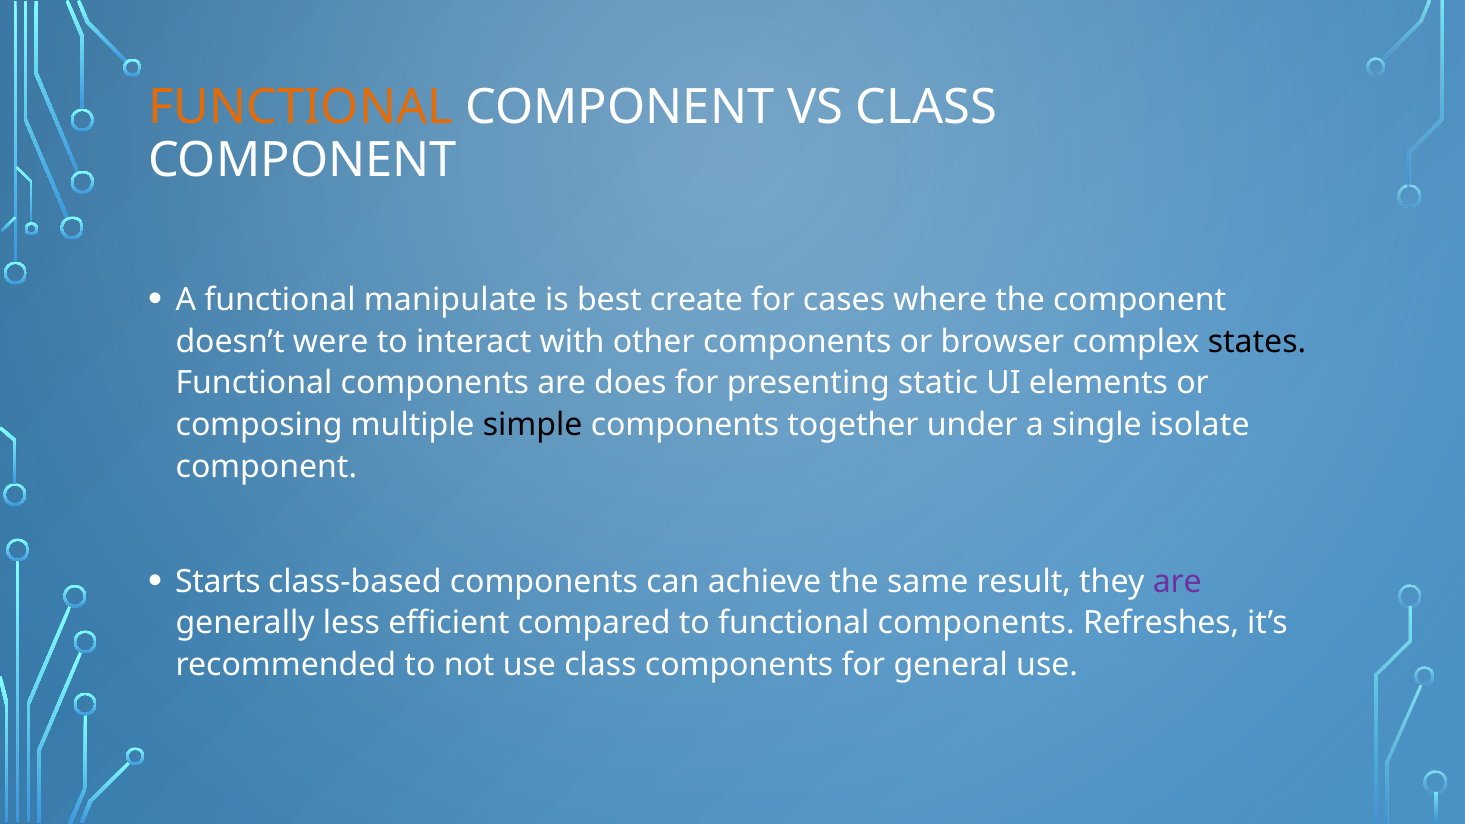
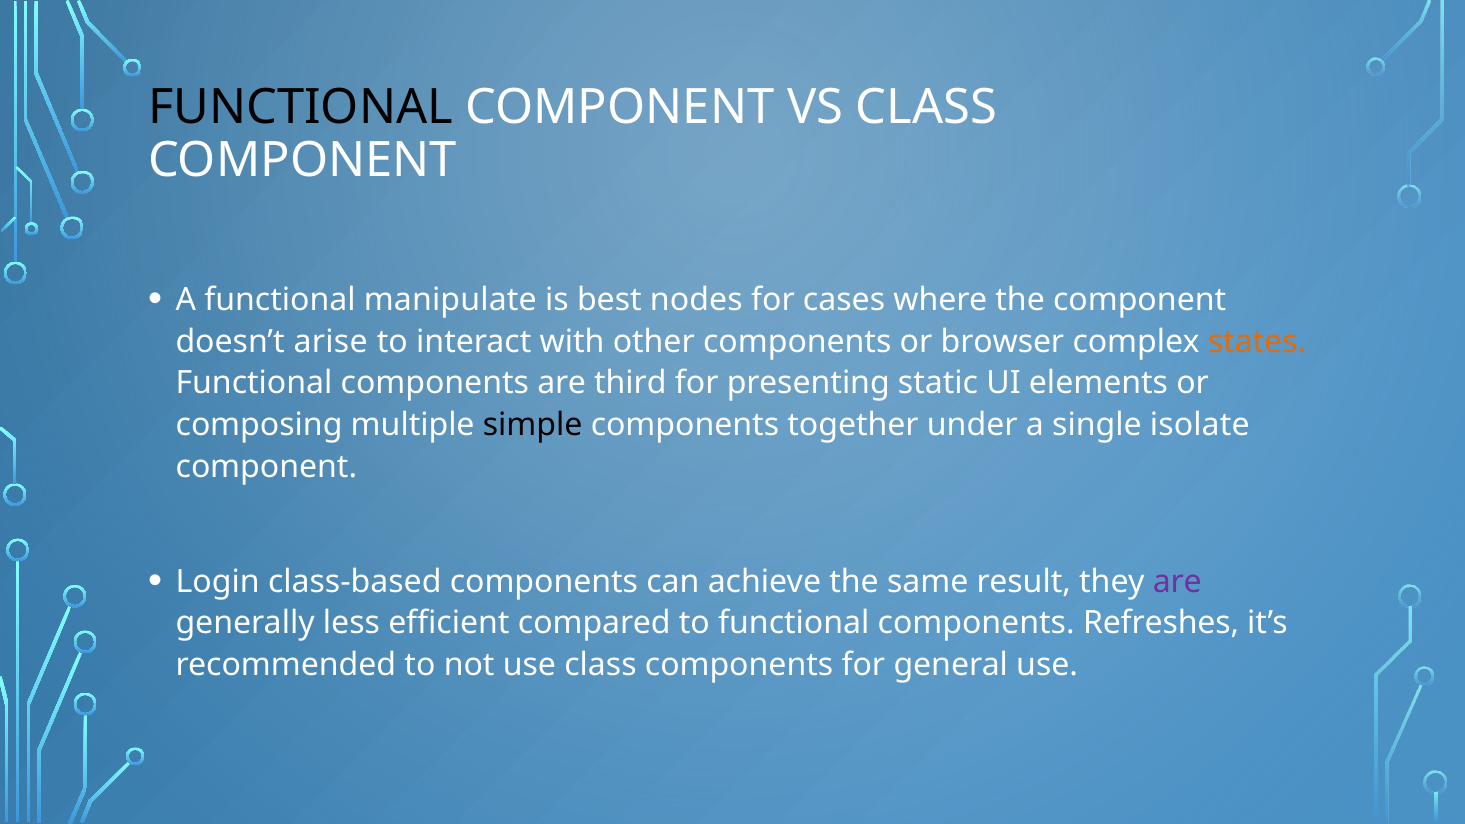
FUNCTIONAL colour: orange -> black (301, 107)
create: create -> nodes (696, 300)
were: were -> arise (331, 342)
states colour: black -> orange (1257, 342)
does: does -> third (630, 383)
Starts: Starts -> Login (218, 582)
